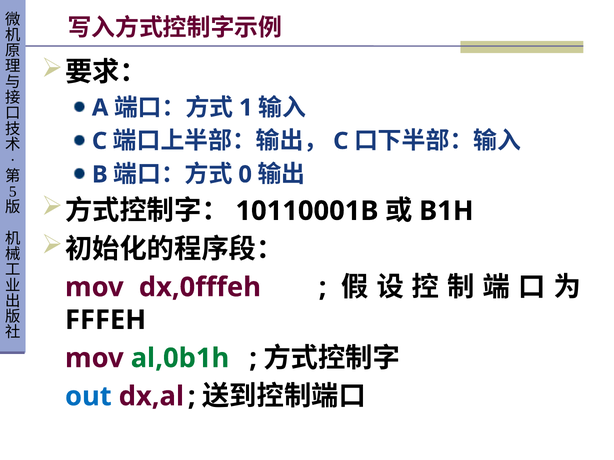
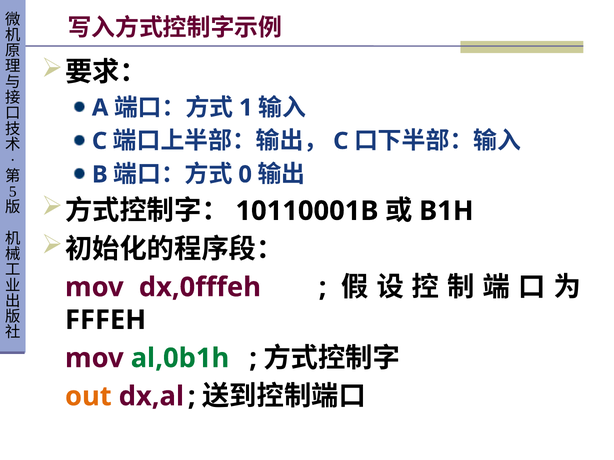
out colour: blue -> orange (88, 397)
